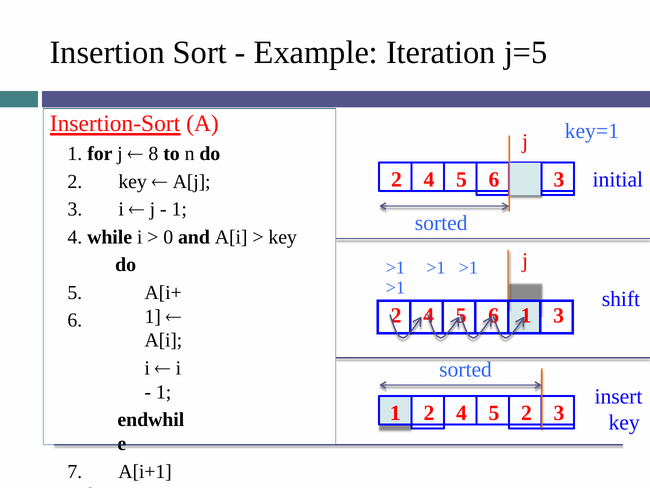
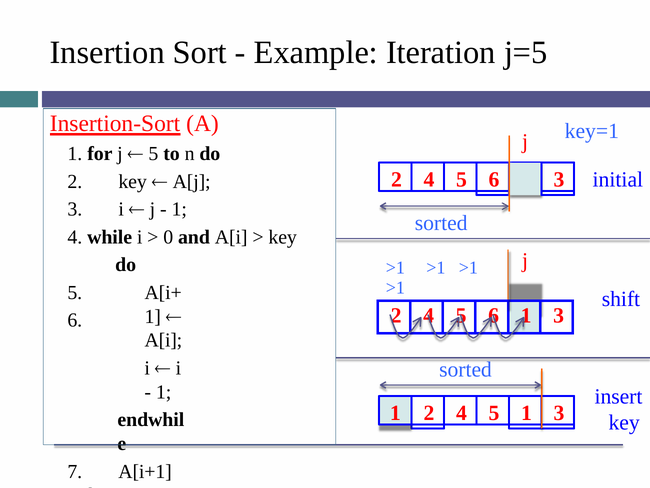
8: 8 -> 5 (153, 153)
5 2: 2 -> 1 (527, 412)
